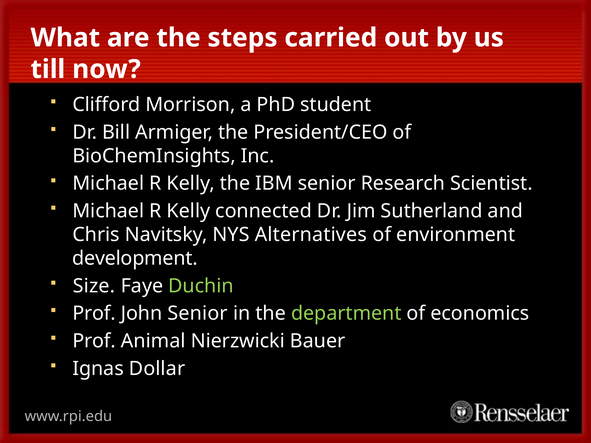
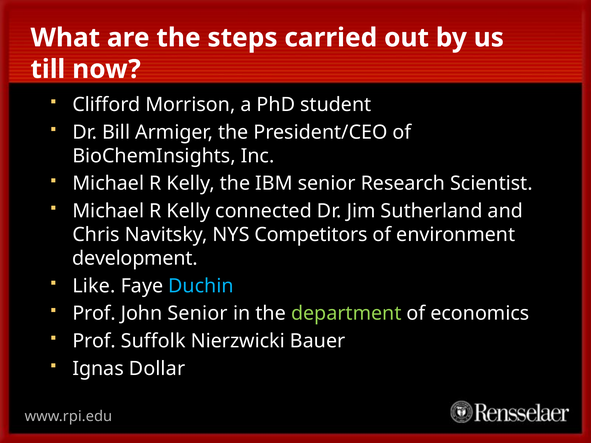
Alternatives: Alternatives -> Competitors (311, 235)
Size: Size -> Like (94, 286)
Duchin colour: light green -> light blue (201, 286)
Animal: Animal -> Suffolk (153, 341)
